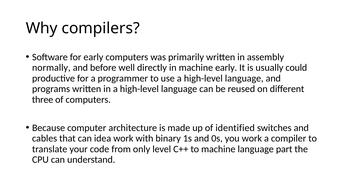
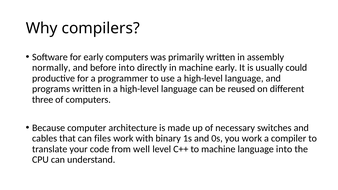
before well: well -> into (127, 68)
identified: identified -> necessary (235, 128)
idea: idea -> files (103, 139)
only: only -> well (142, 149)
language part: part -> into (284, 149)
